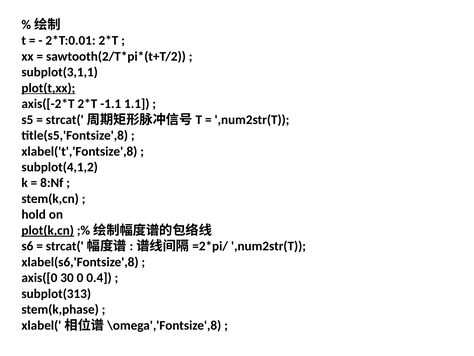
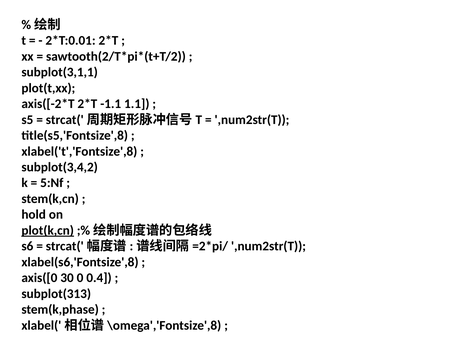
plot(t,xx underline: present -> none (48, 88)
subplot(4,1,2: subplot(4,1,2 -> subplot(3,4,2 (60, 167)
8:Nf: 8:Nf -> 5:Nf (52, 183)
